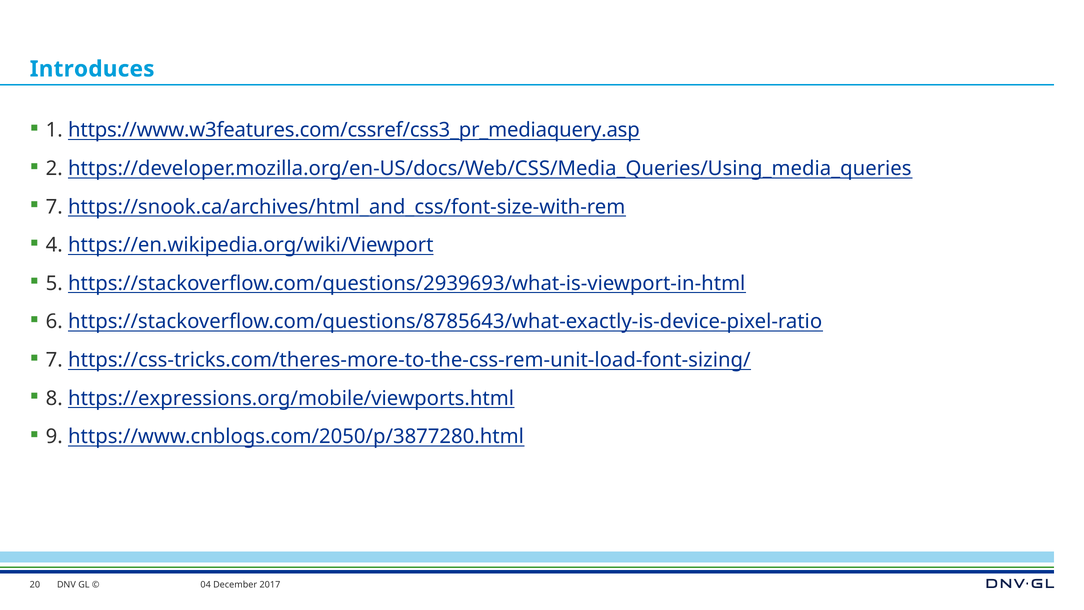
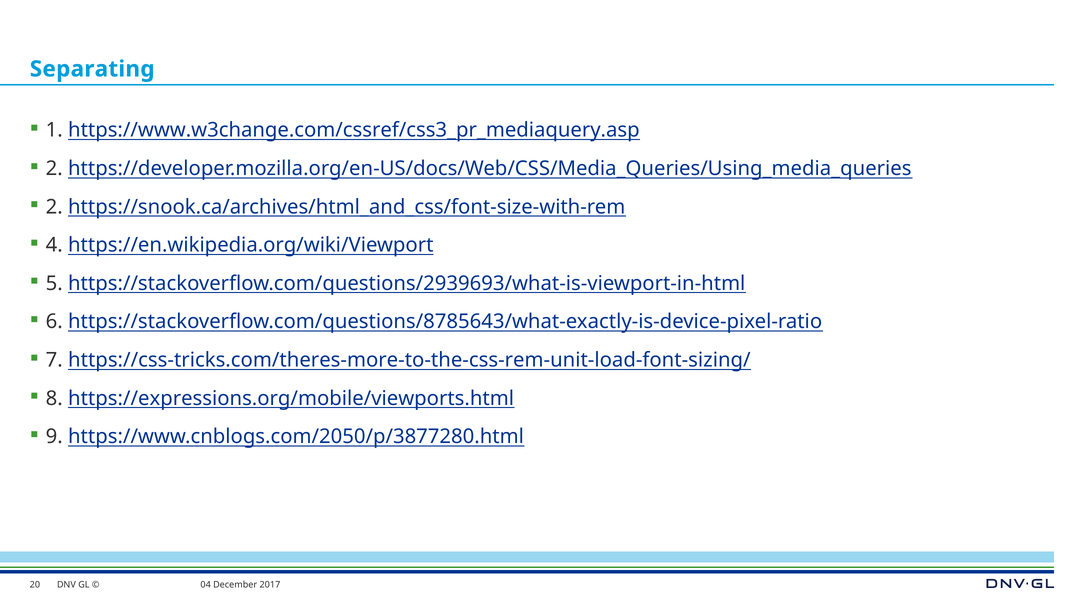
Introduces: Introduces -> Separating (92, 69)
https://www.w3features.com/cssref/css3_pr_mediaquery.asp: https://www.w3features.com/cssref/css3_pr_mediaquery.asp -> https://www.w3change.com/cssref/css3_pr_mediaquery.asp (354, 130)
7: 7 -> 2 (54, 207)
